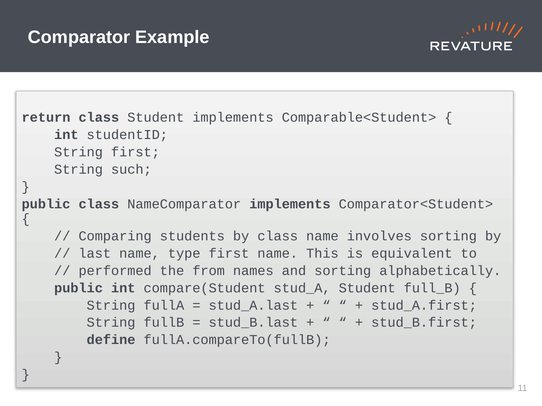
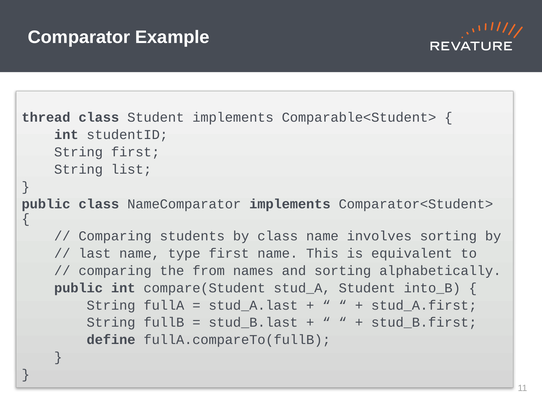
return: return -> thread (46, 117)
such: such -> list (131, 170)
performed: performed -> comparing (115, 271)
full_B: full_B -> into_B (432, 288)
